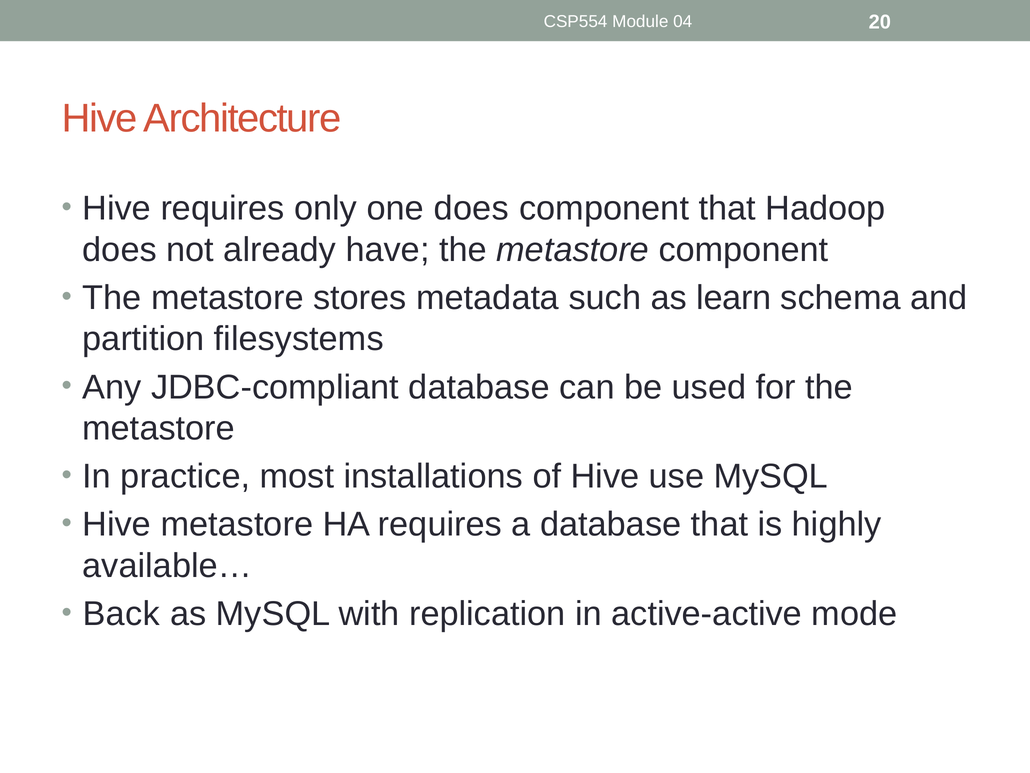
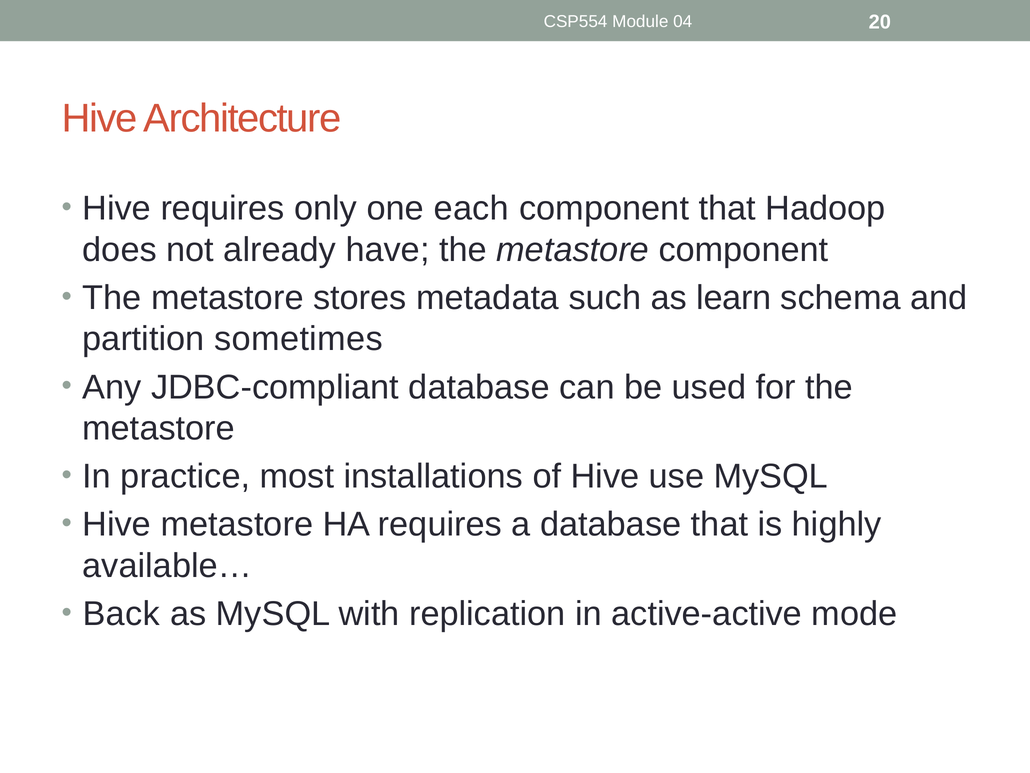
one does: does -> each (471, 208)
filesystems: filesystems -> sometimes (299, 339)
